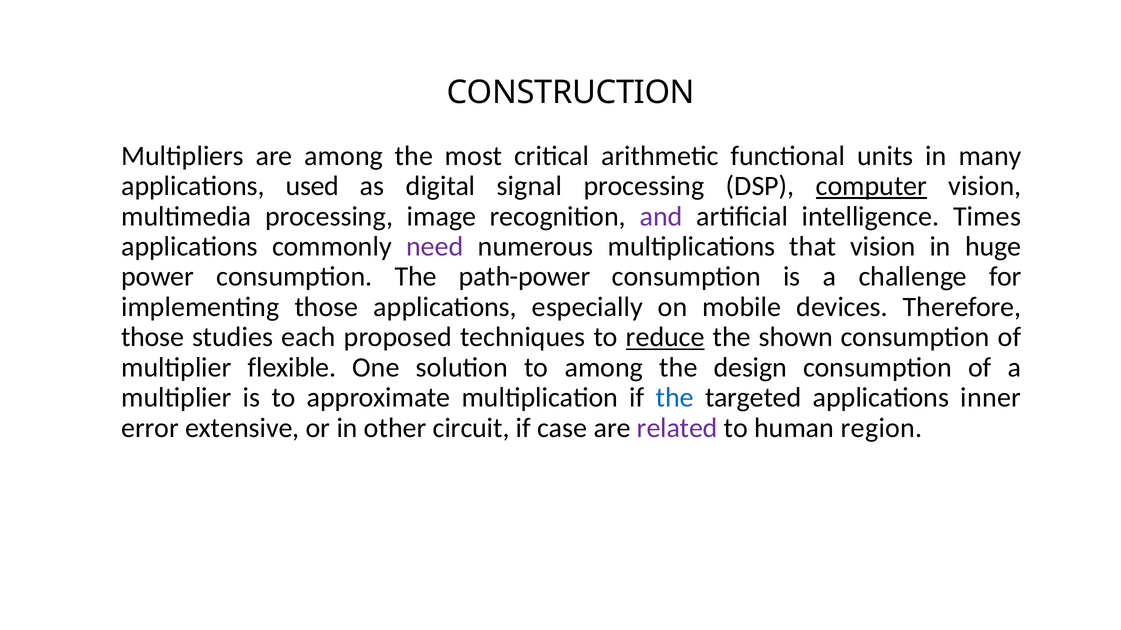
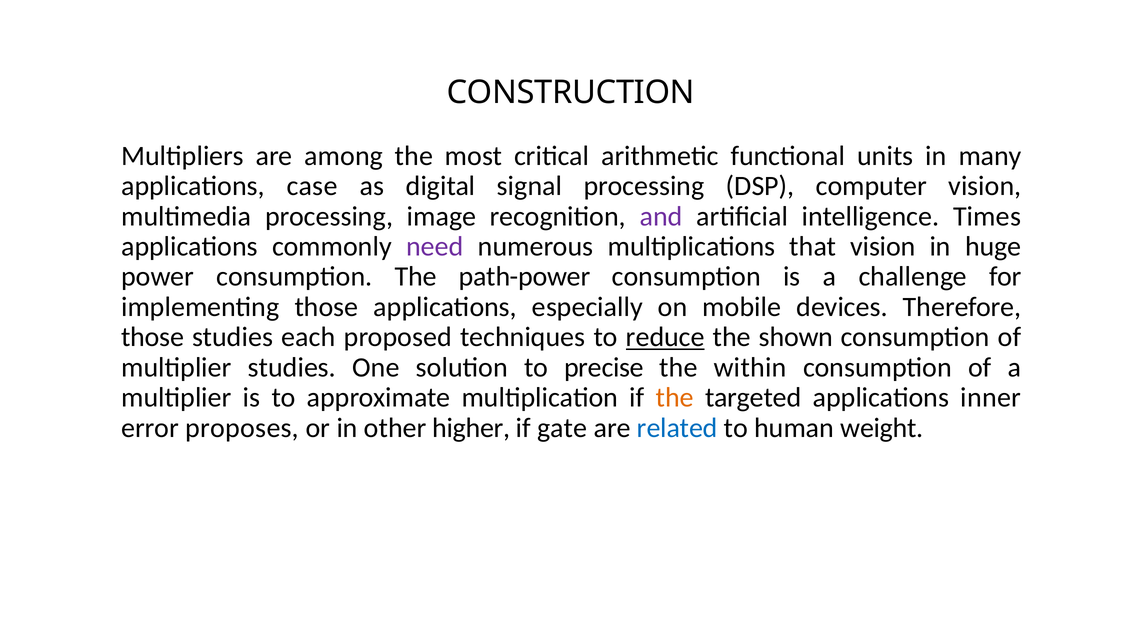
used: used -> case (312, 186)
computer underline: present -> none (871, 186)
multiplier flexible: flexible -> studies (292, 368)
to among: among -> precise (604, 368)
design: design -> within (750, 368)
the colour: blue -> orange (675, 398)
extensive: extensive -> proposes (242, 428)
circuit: circuit -> higher (471, 428)
case: case -> gate (562, 428)
related colour: purple -> blue (677, 428)
region: region -> weight (882, 428)
